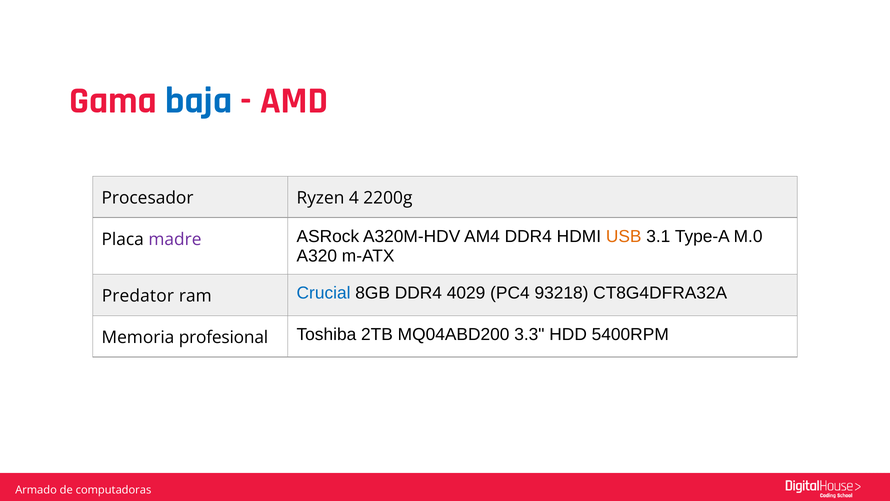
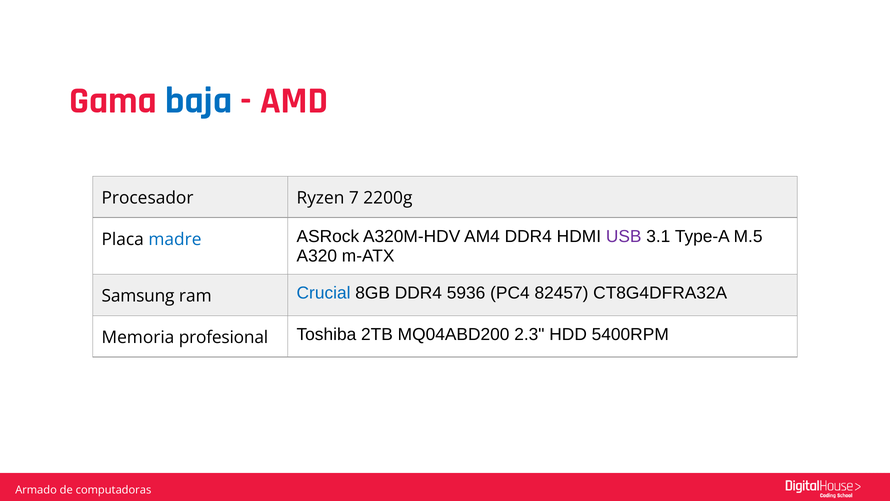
4: 4 -> 7 (354, 198)
madre colour: purple -> blue (175, 239)
USB colour: orange -> purple (624, 236)
M.0: M.0 -> M.5 (748, 236)
Predator: Predator -> Samsung (138, 296)
4029: 4029 -> 5936 (466, 293)
93218: 93218 -> 82457 (561, 293)
3.3: 3.3 -> 2.3 (529, 334)
